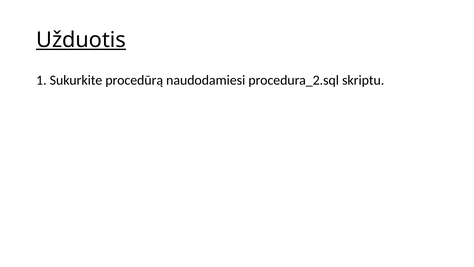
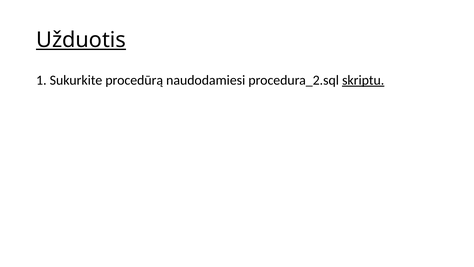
skriptu underline: none -> present (363, 80)
